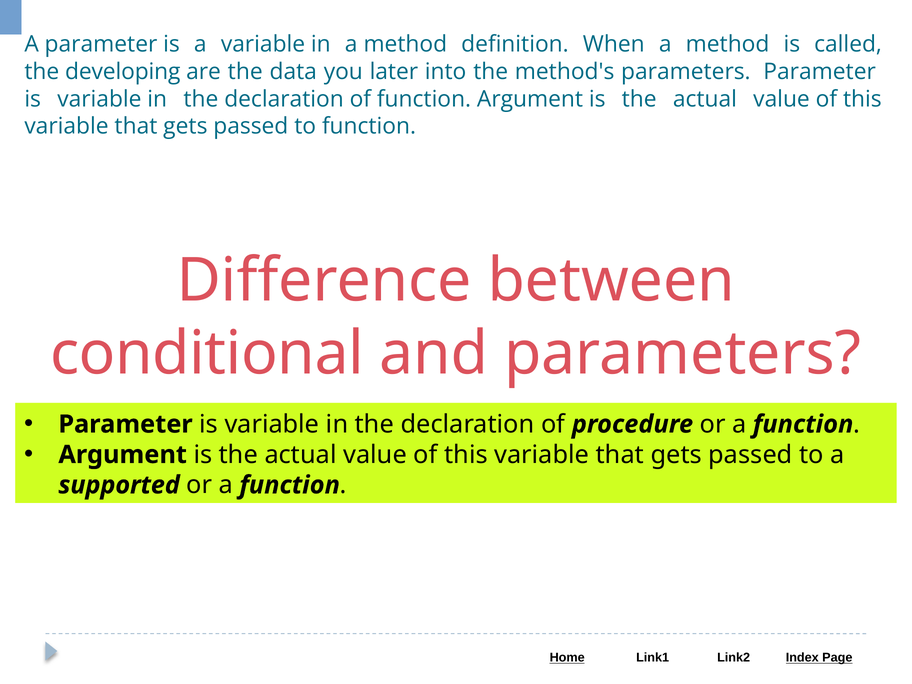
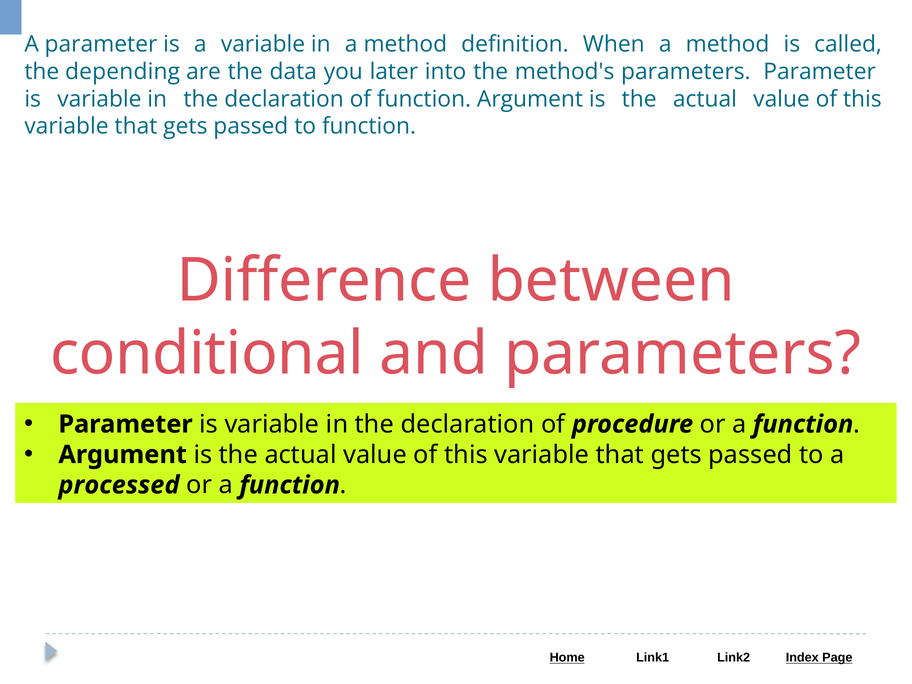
developing: developing -> depending (123, 72)
supported: supported -> processed (119, 485)
